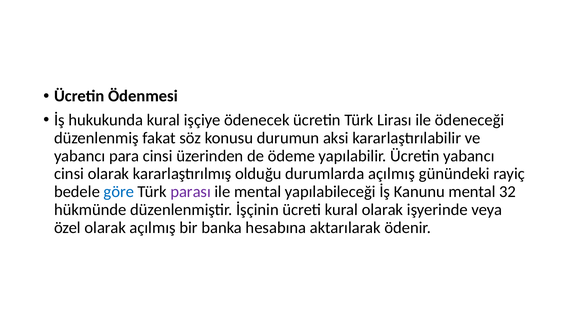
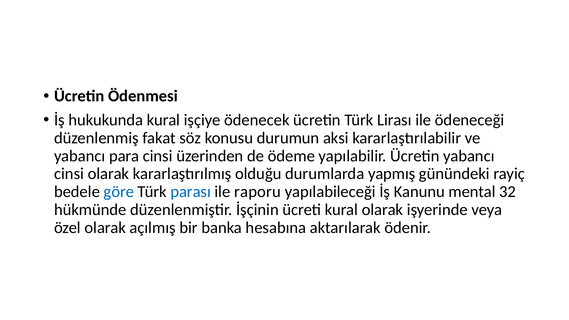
durumlarda açılmış: açılmış -> yapmış (392, 174)
parası colour: purple -> blue (191, 192)
ile mental: mental -> raporu (258, 192)
